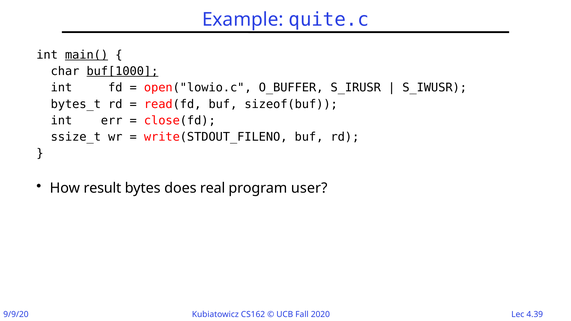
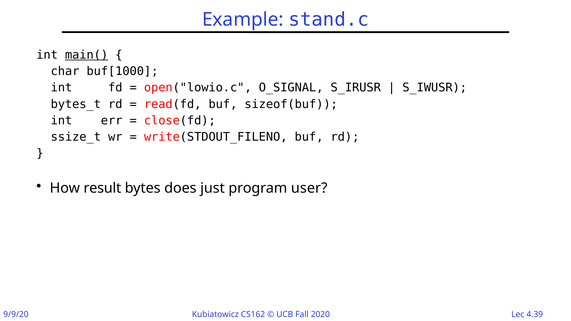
quite.c: quite.c -> stand.c (329, 19)
buf[1000 underline: present -> none (122, 71)
O_BUFFER: O_BUFFER -> O_SIGNAL (291, 88)
real: real -> just (213, 188)
